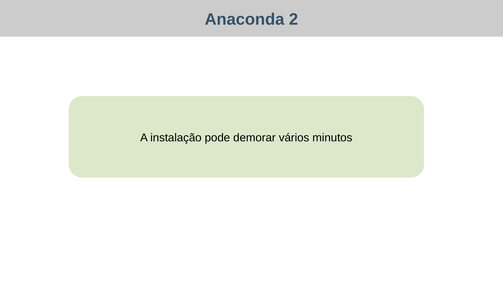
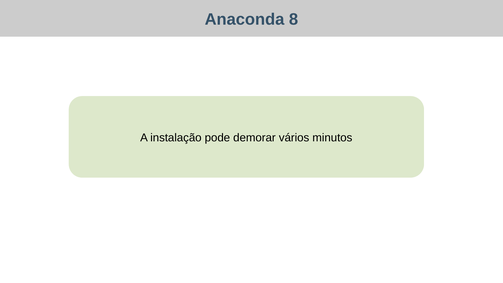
2: 2 -> 8 (294, 19)
